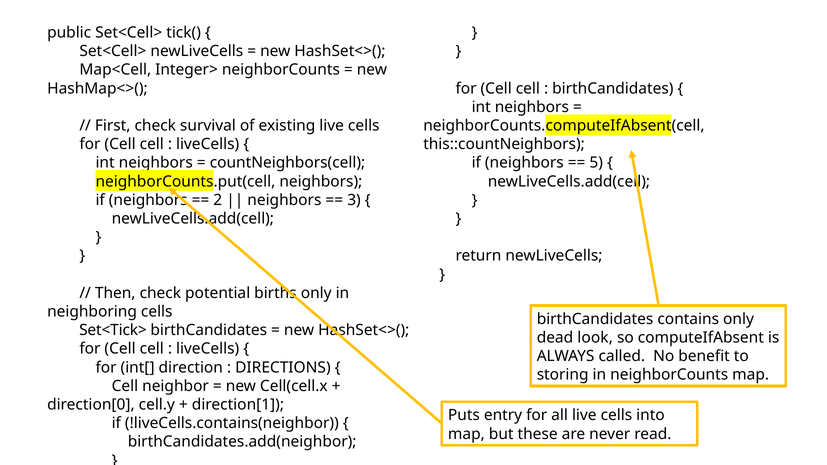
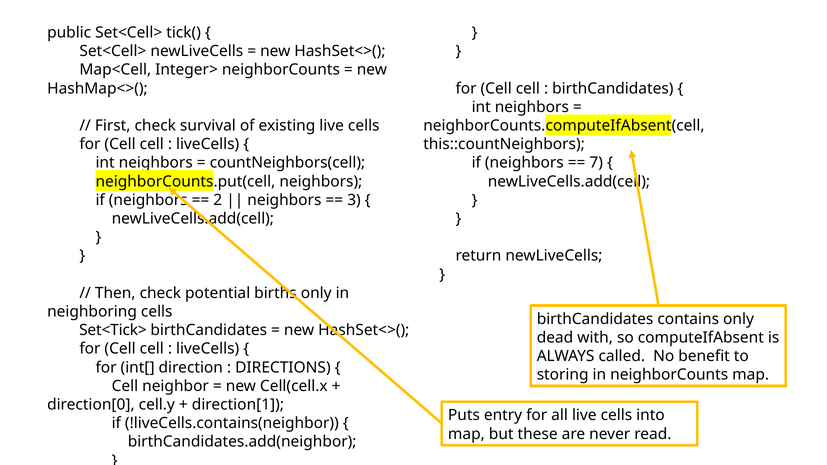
5: 5 -> 7 (596, 163)
look: look -> with (595, 338)
